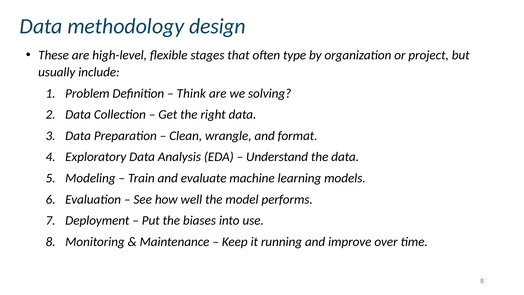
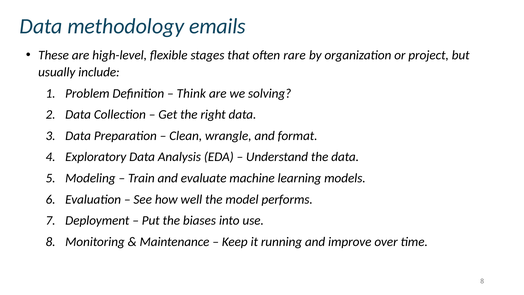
design: design -> emails (217, 26)
type: type -> rare (295, 55)
